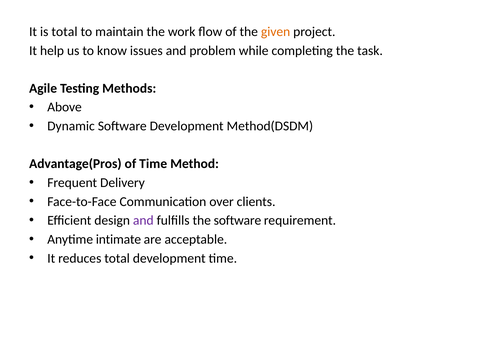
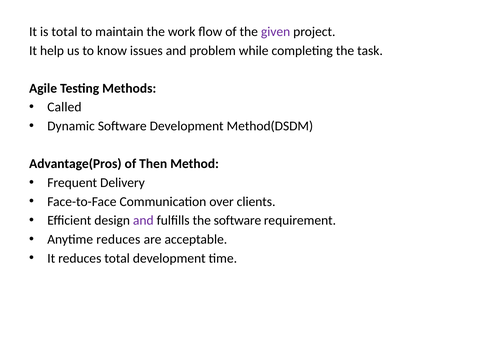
given colour: orange -> purple (276, 32)
Above: Above -> Called (64, 107)
of Time: Time -> Then (153, 164)
Anytime intimate: intimate -> reduces (118, 239)
